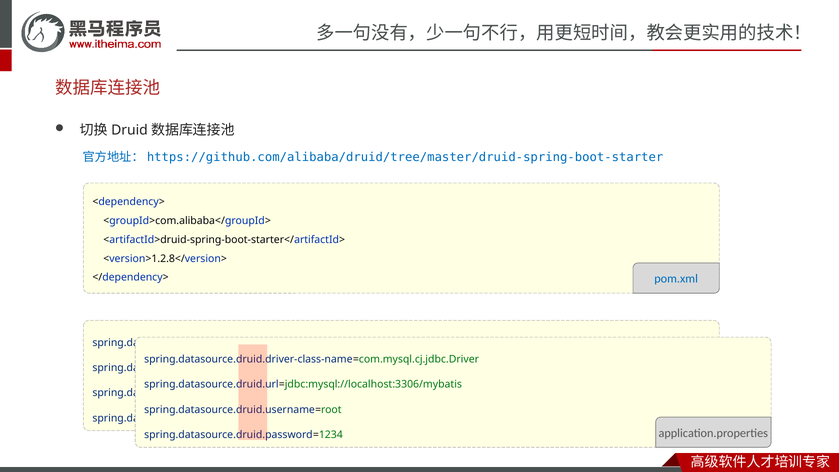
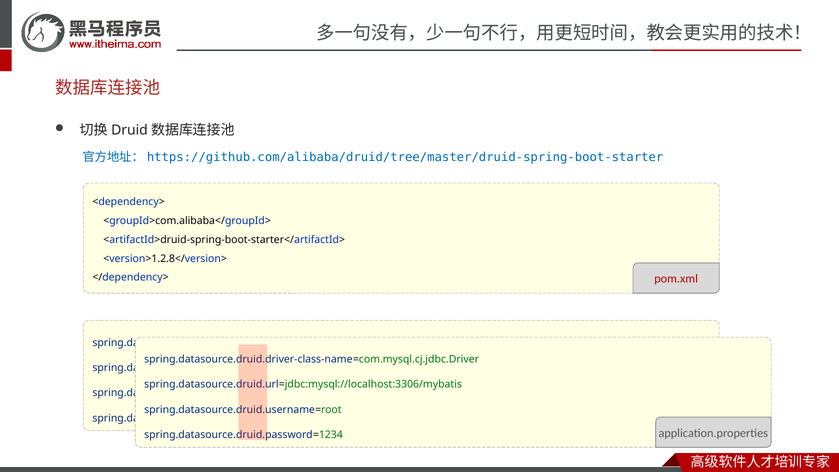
pom.xml colour: blue -> red (676, 279)
